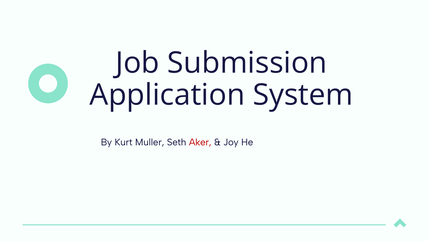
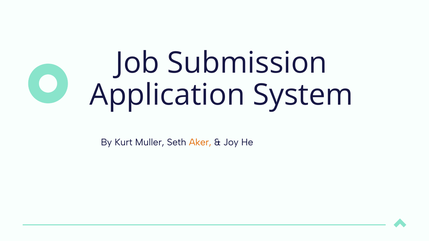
Aker colour: red -> orange (200, 142)
